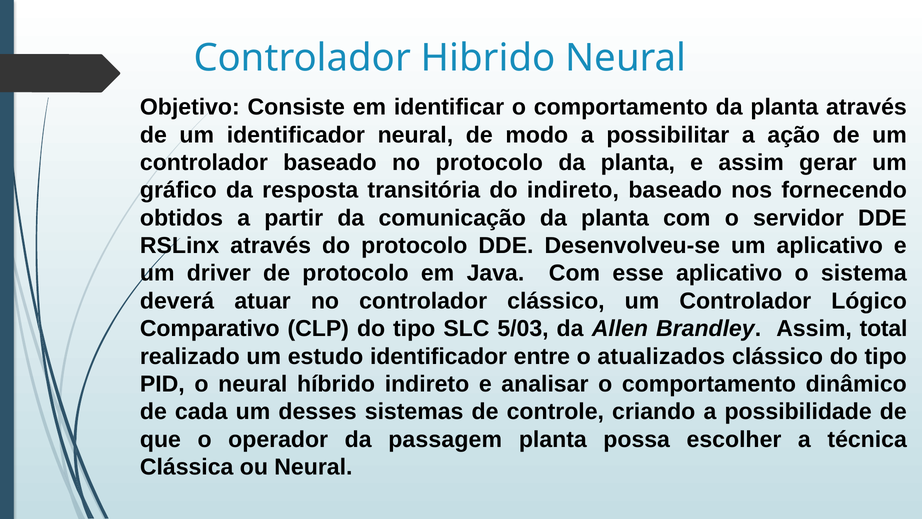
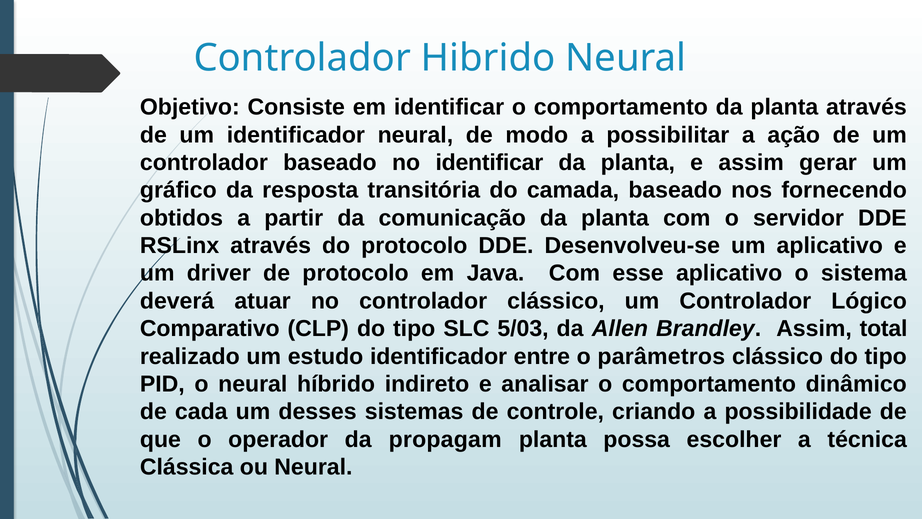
no protocolo: protocolo -> identificar (489, 163)
do indireto: indireto -> camada (573, 190)
atualizados: atualizados -> parâmetros (661, 356)
passagem: passagem -> propagam (445, 439)
